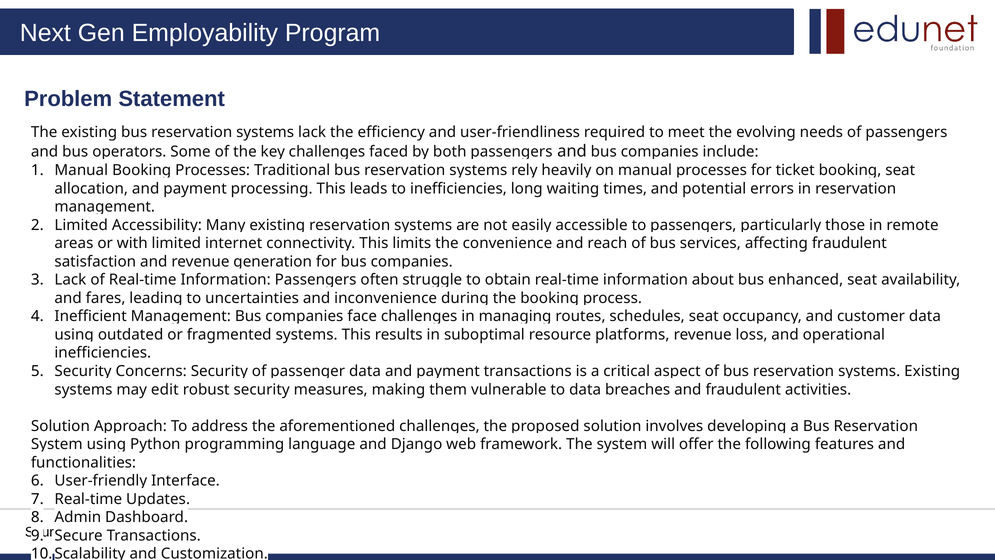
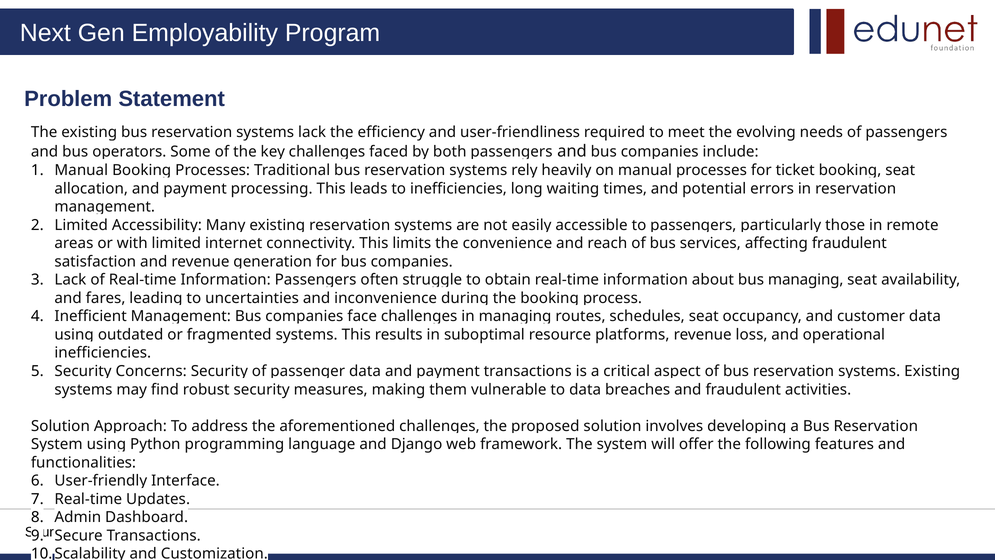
bus enhanced: enhanced -> managing (806, 280)
edit: edit -> find (165, 389)
